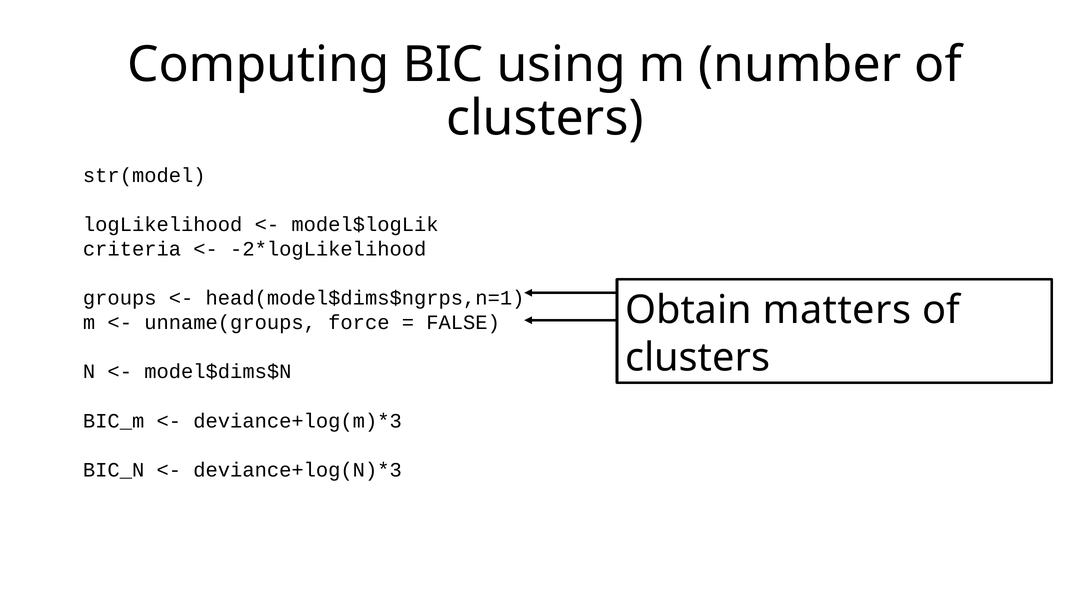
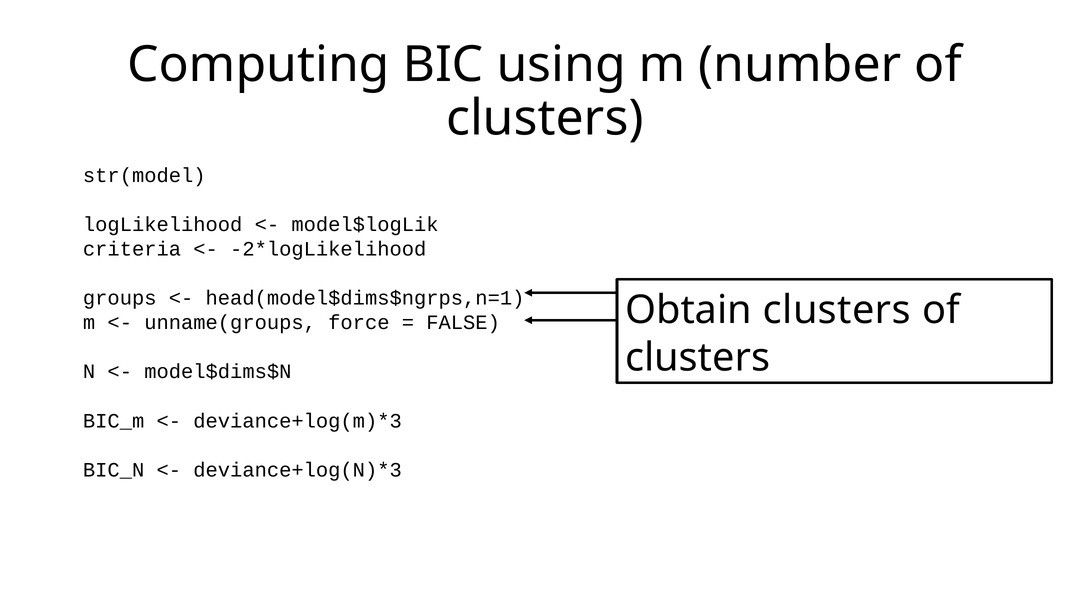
Obtain matters: matters -> clusters (837, 310)
